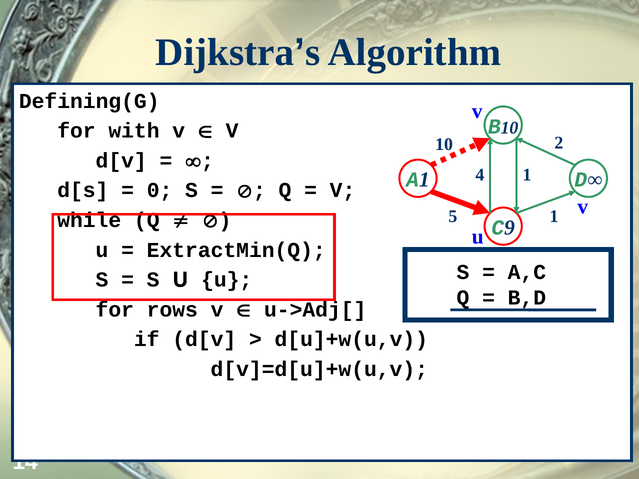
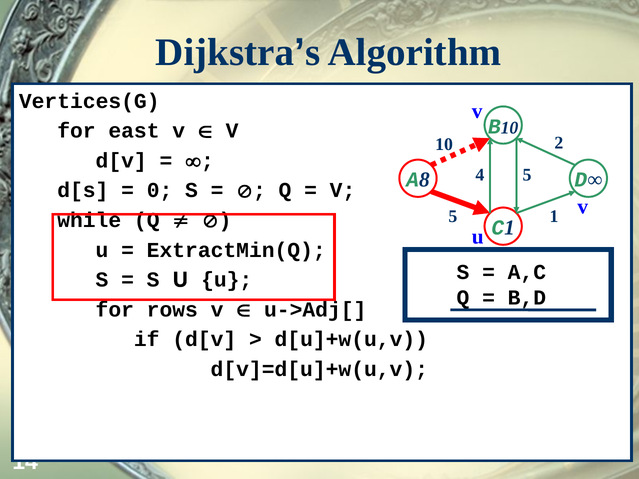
Defining(G: Defining(G -> Vertices(G (89, 101)
with: with -> east (134, 131)
4 1: 1 -> 5 (527, 175)
1: 1 -> 8 (424, 180)
9: 9 -> 1 (510, 228)
